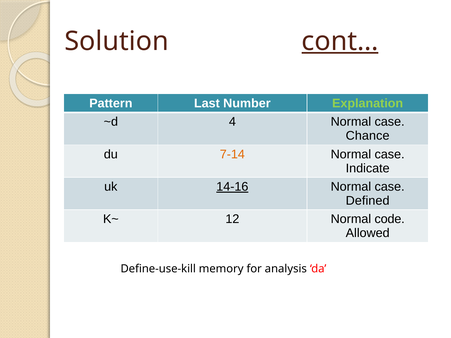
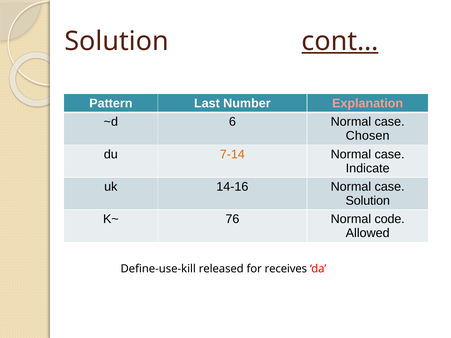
Explanation colour: light green -> pink (368, 103)
4: 4 -> 6 (232, 122)
Chance: Chance -> Chosen (368, 136)
14-16 underline: present -> none (232, 187)
Defined: Defined -> Solution (368, 201)
12: 12 -> 76 (232, 219)
memory: memory -> released (221, 269)
analysis: analysis -> receives (286, 269)
